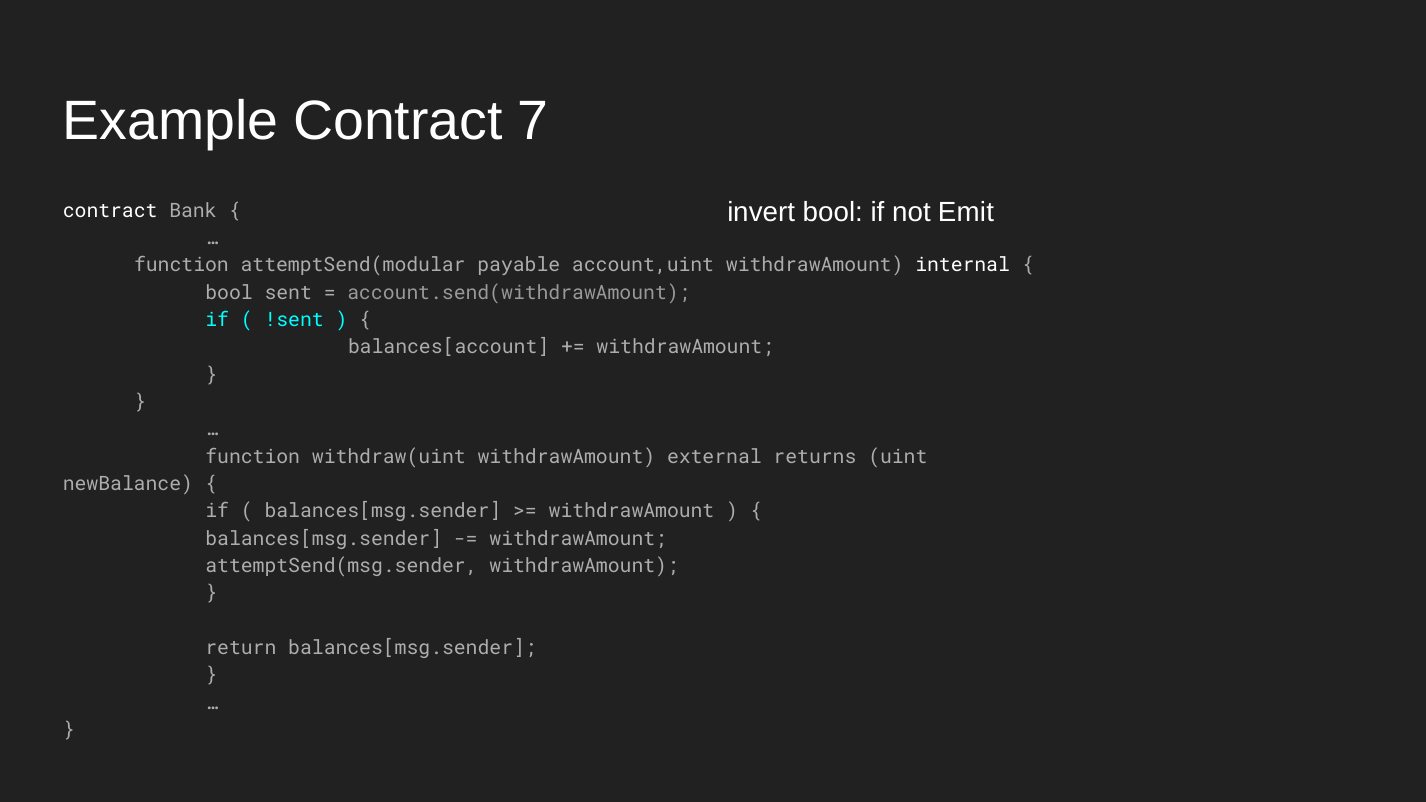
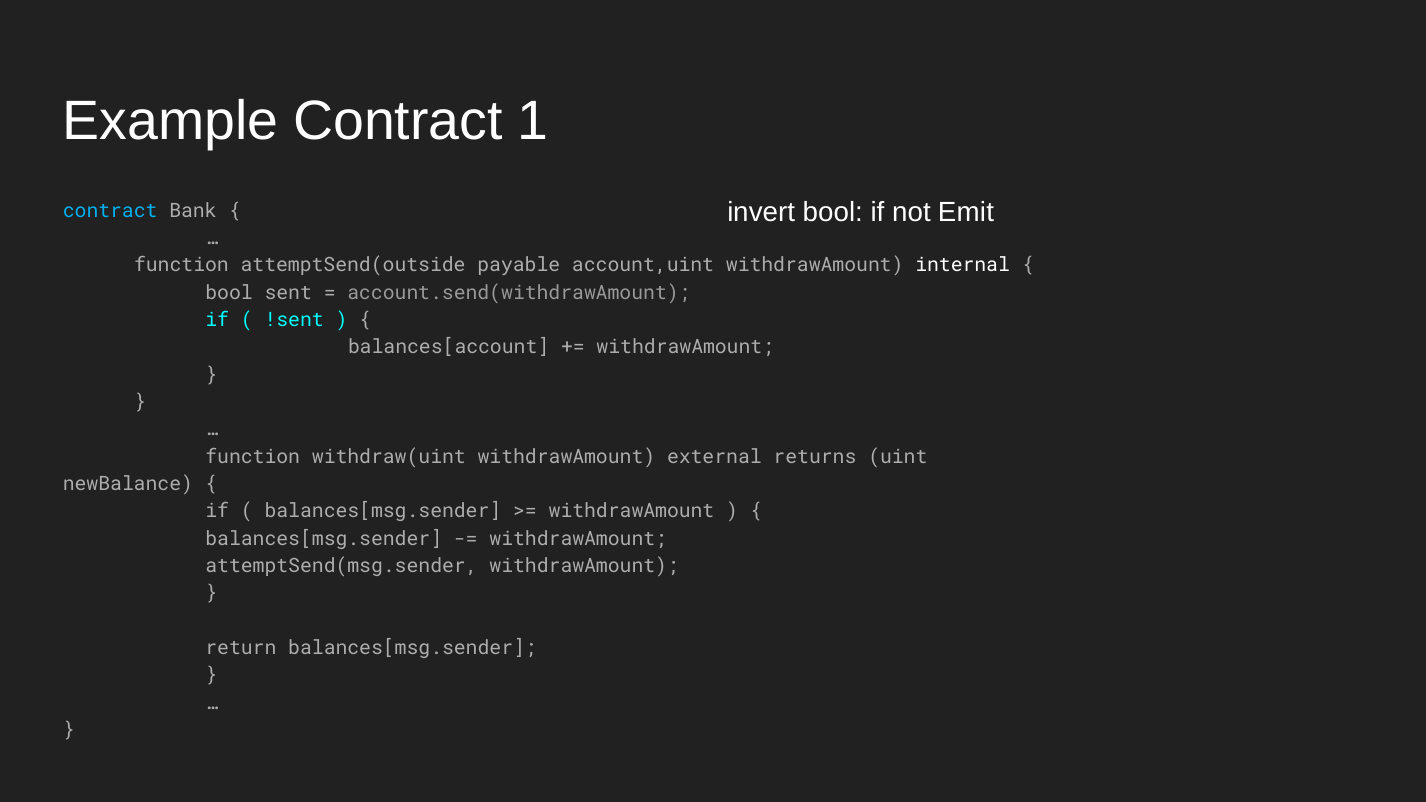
7: 7 -> 1 (533, 121)
contract colour: white -> light blue (110, 211)
attemptSend(modular: attemptSend(modular -> attemptSend(outside (353, 265)
